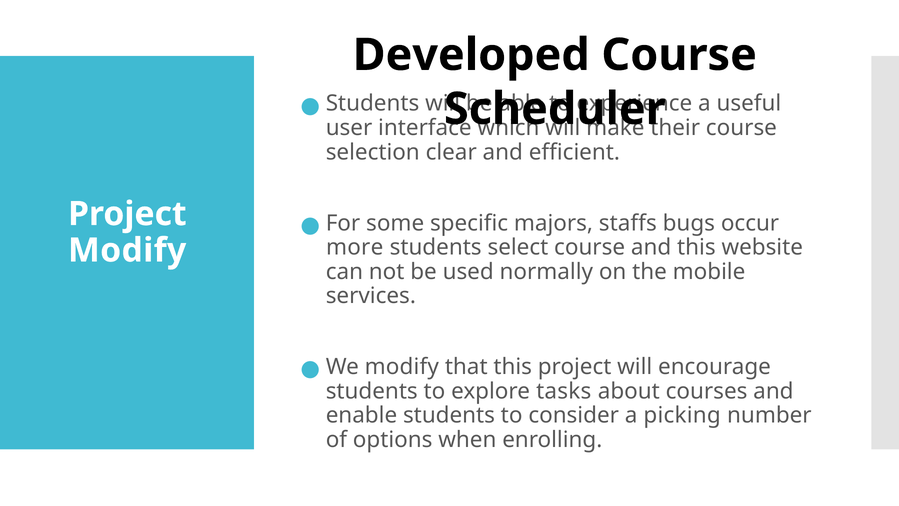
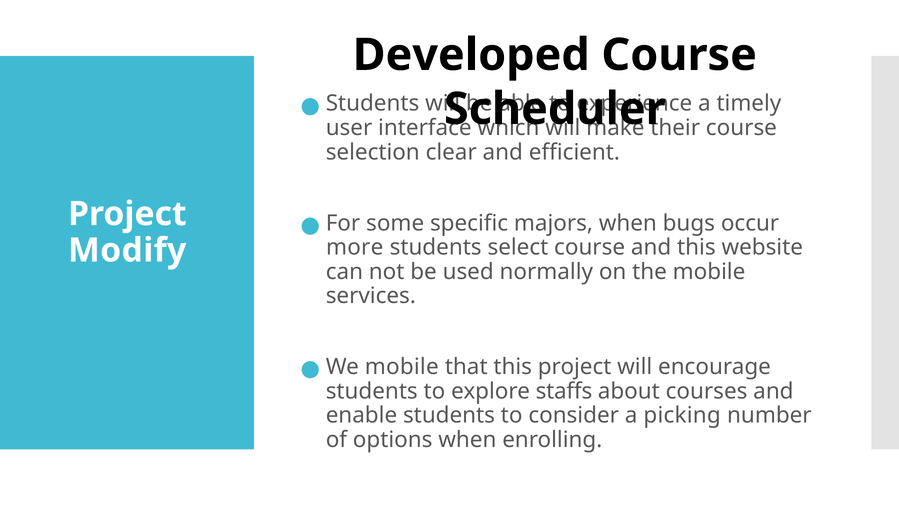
useful: useful -> timely (749, 103)
majors staffs: staffs -> when (628, 223)
We modify: modify -> mobile (402, 367)
tasks: tasks -> staffs (564, 391)
